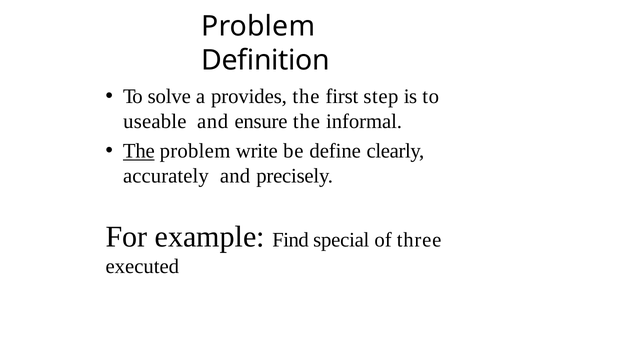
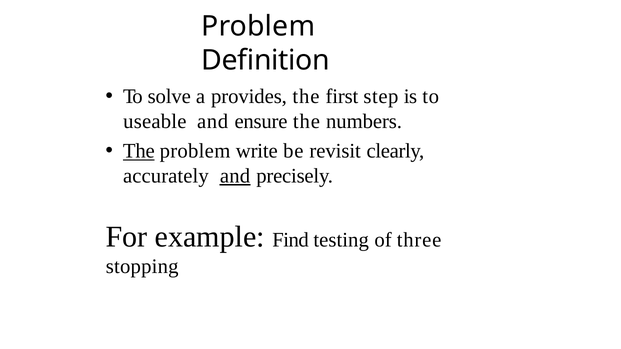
informal: informal -> numbers (364, 121)
define: define -> revisit (335, 151)
and underline: none -> present (235, 176)
special: special -> testing (341, 240)
executed: executed -> stopping (142, 267)
